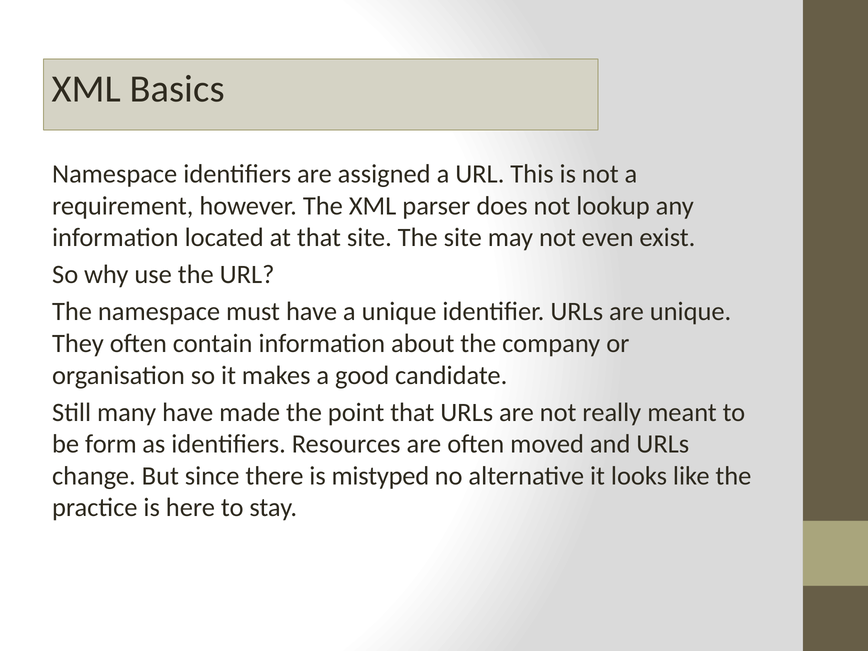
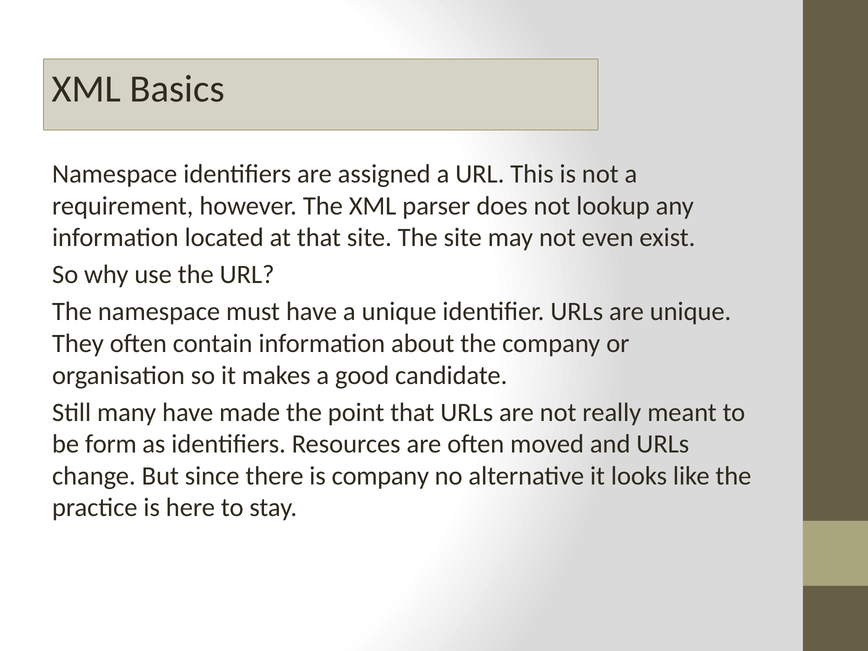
is mistyped: mistyped -> company (380, 476)
